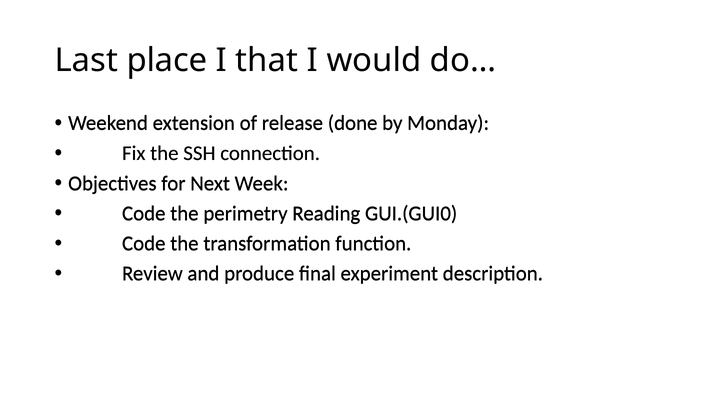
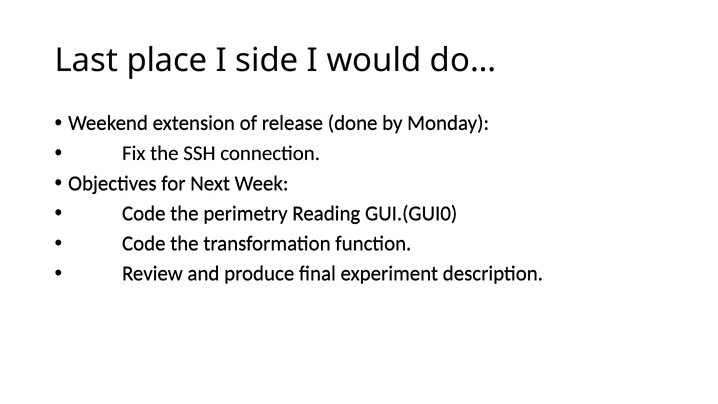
that: that -> side (267, 60)
